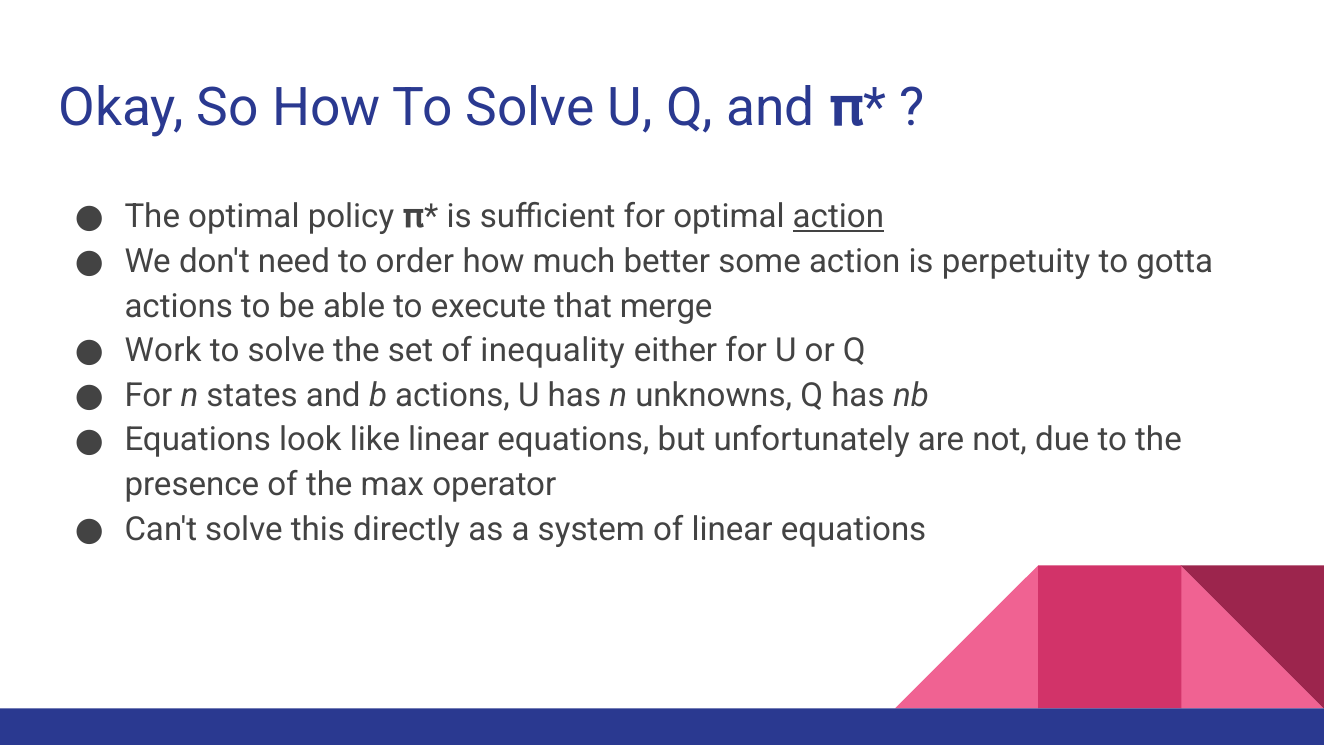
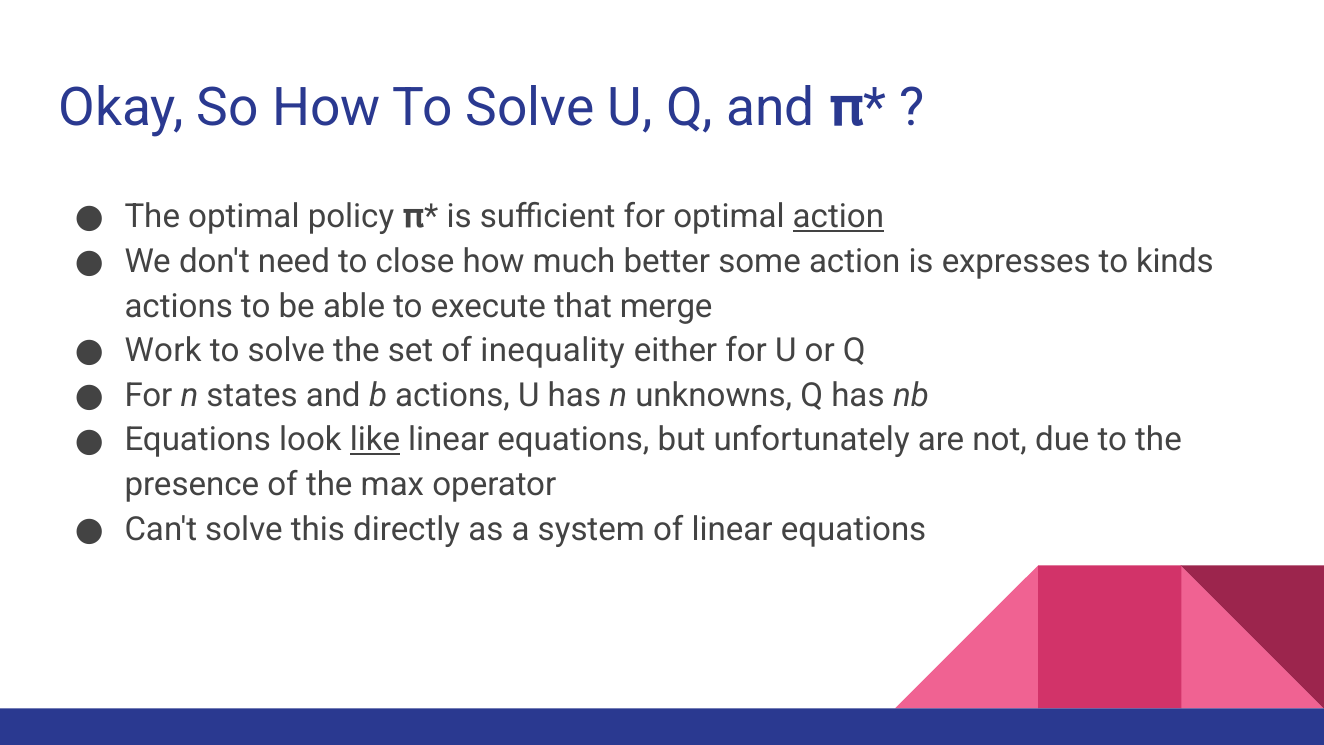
order: order -> close (415, 261)
perpetuity: perpetuity -> expresses (1016, 261)
gotta: gotta -> kinds (1175, 261)
like underline: none -> present (375, 440)
